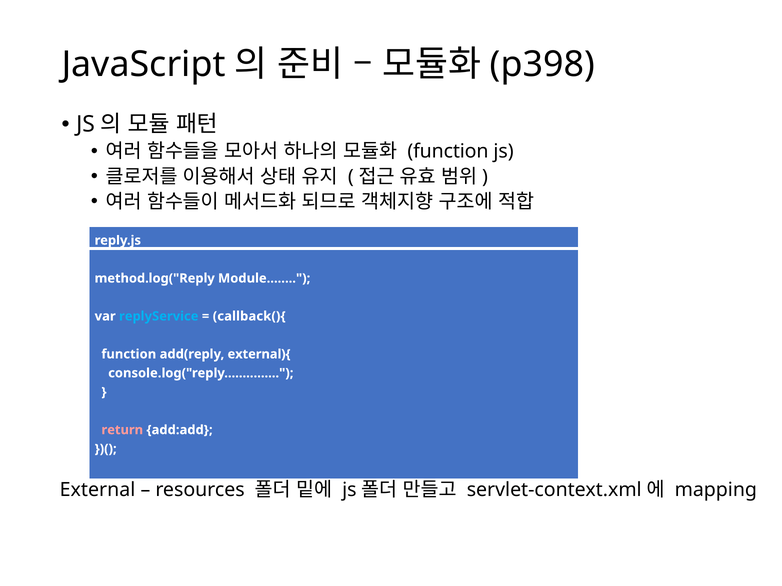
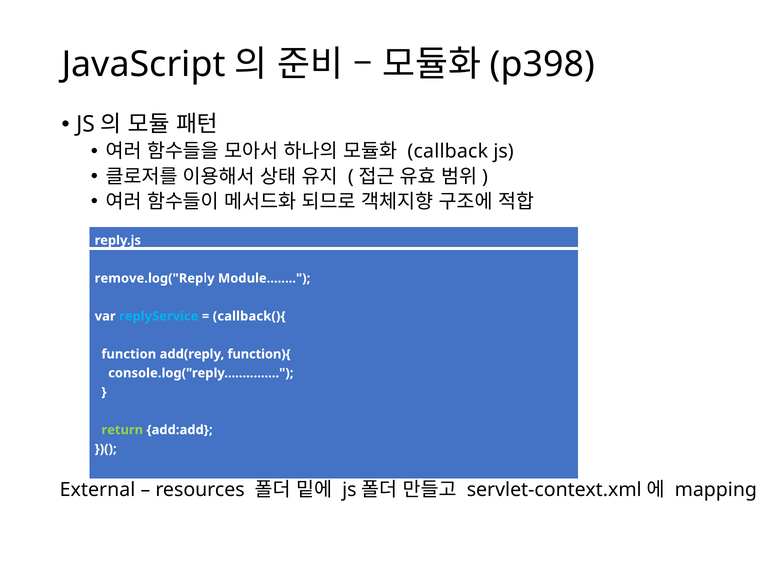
function: function -> callback (448, 152)
method.log("Reply: method.log("Reply -> remove.log("Reply (155, 279)
external){: external){ -> function){ (259, 354)
return colour: pink -> light green (122, 430)
